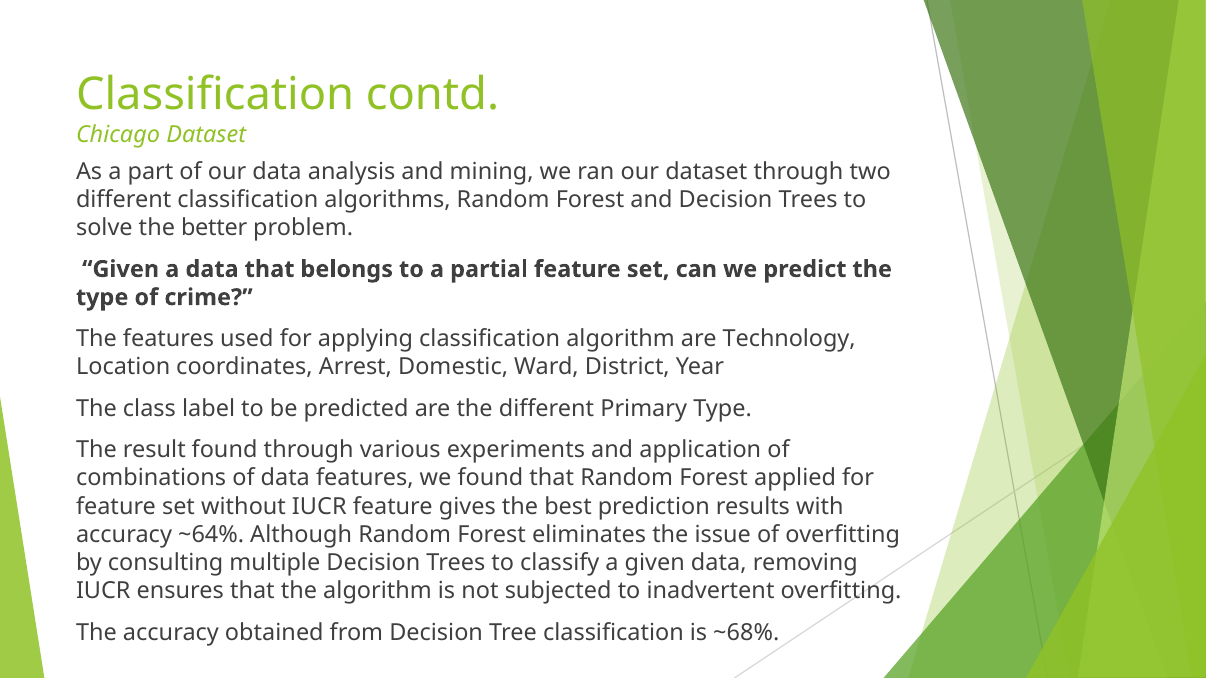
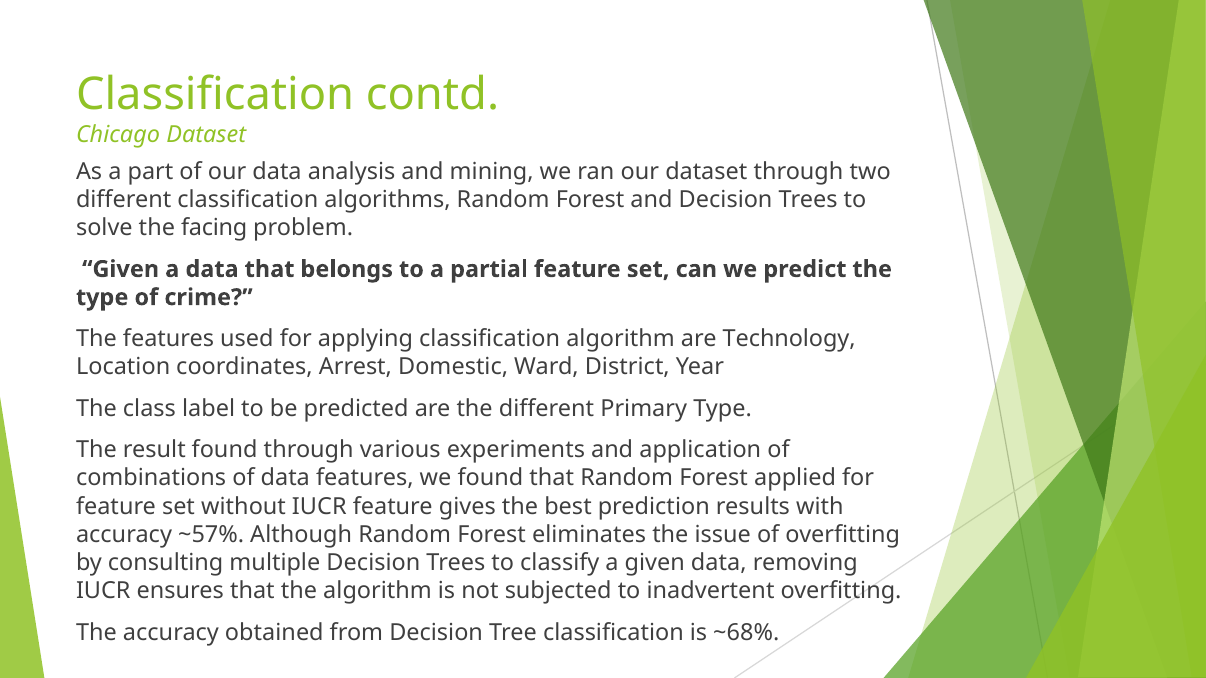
better: better -> facing (214, 228)
~64%: ~64% -> ~57% (211, 535)
